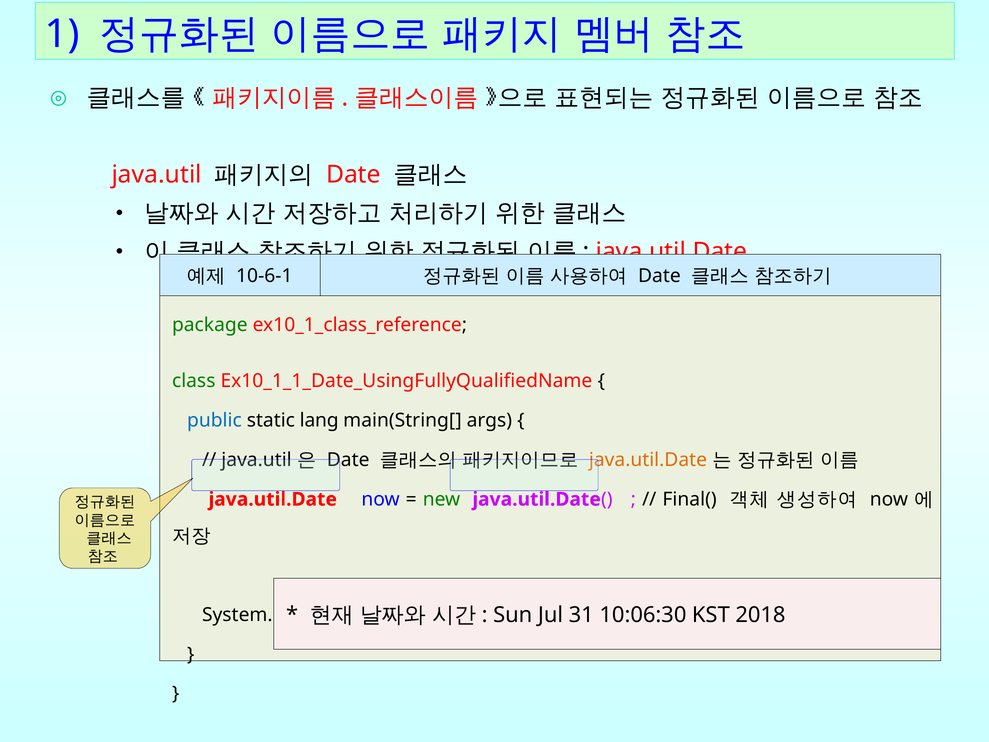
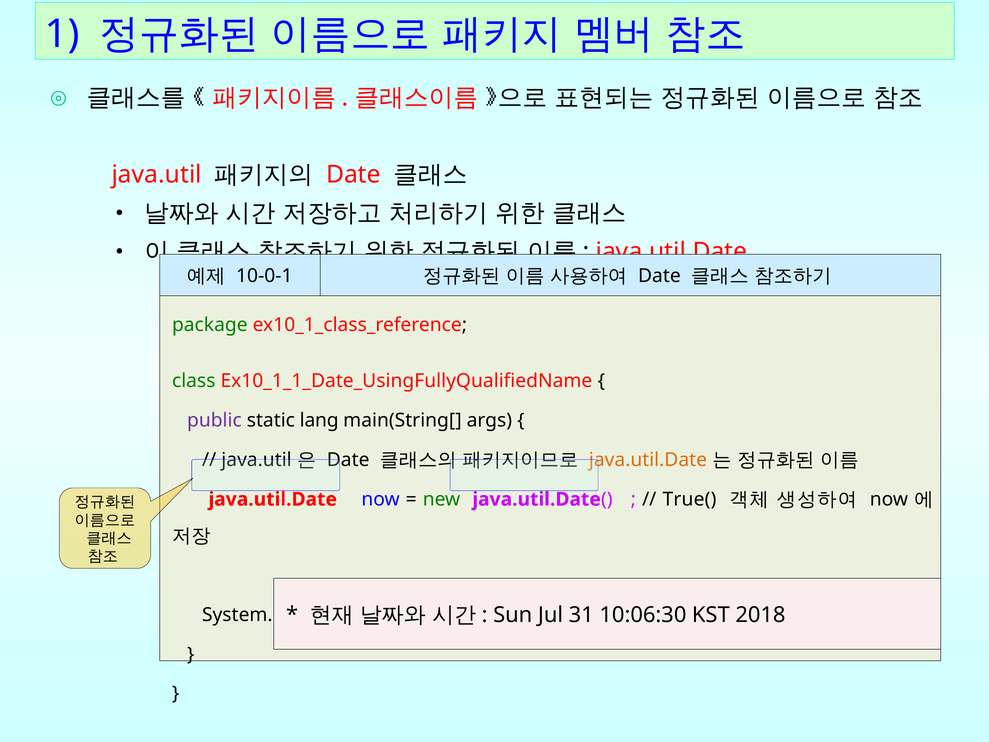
10-6-1: 10-6-1 -> 10-0-1 (264, 276)
public colour: blue -> purple (214, 420)
Final(: Final( -> True( (690, 499)
